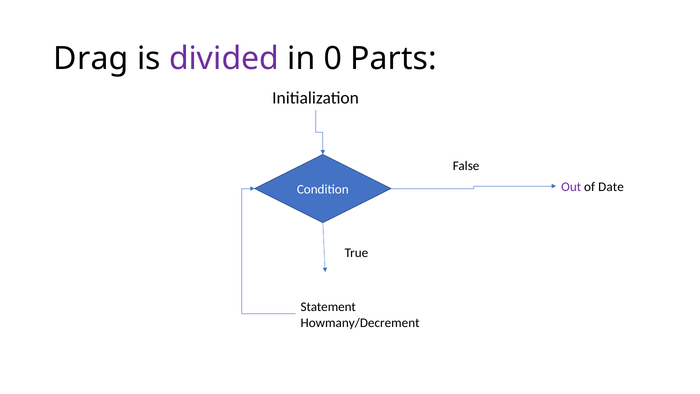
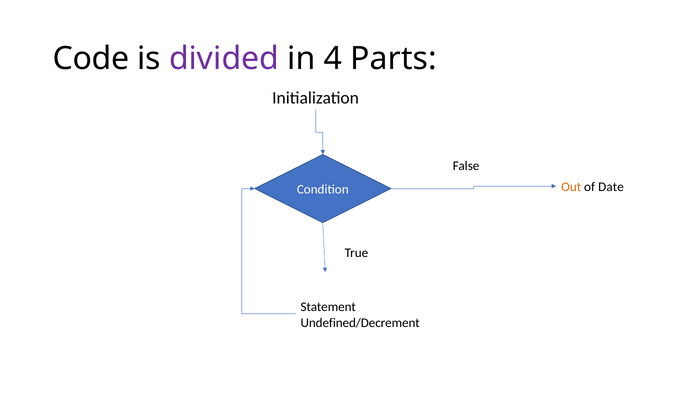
Drag: Drag -> Code (91, 59)
0: 0 -> 4 (333, 59)
Out colour: purple -> orange (571, 187)
Howmany/Decrement: Howmany/Decrement -> Undefined/Decrement (360, 323)
